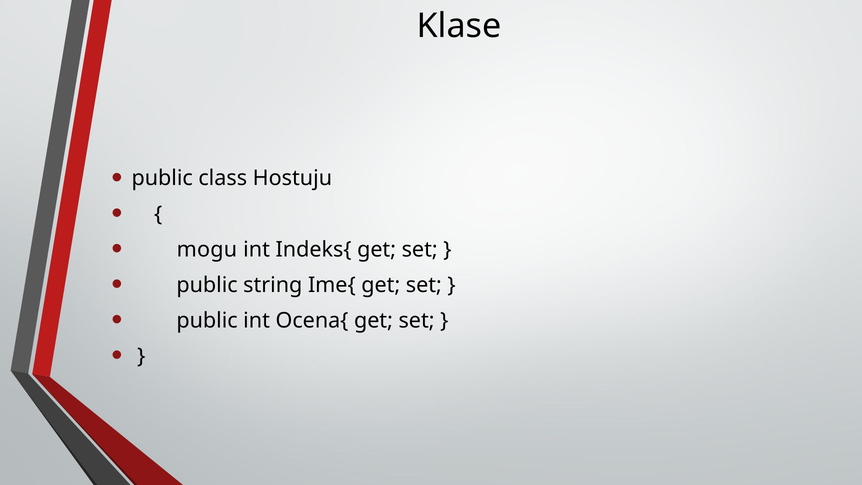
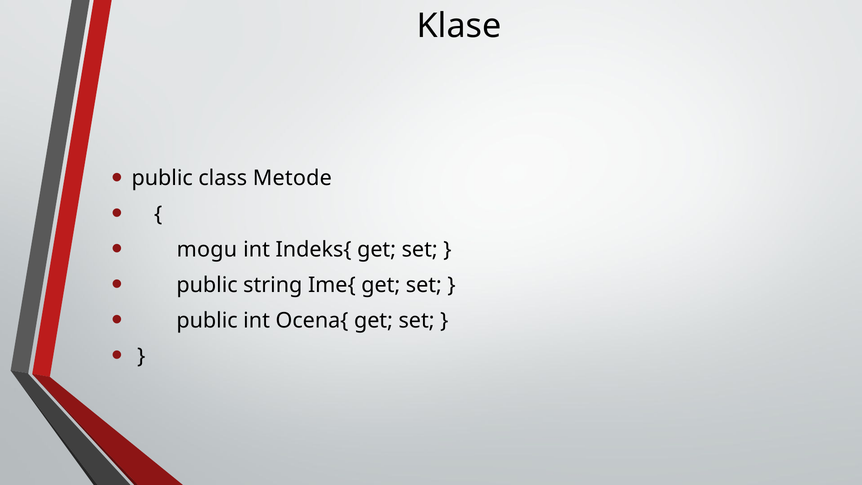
Hostuju: Hostuju -> Metode (292, 178)
